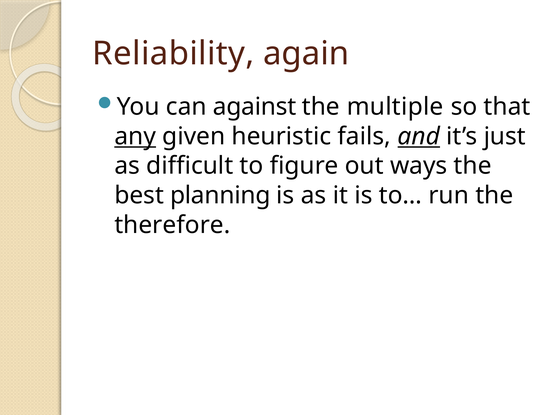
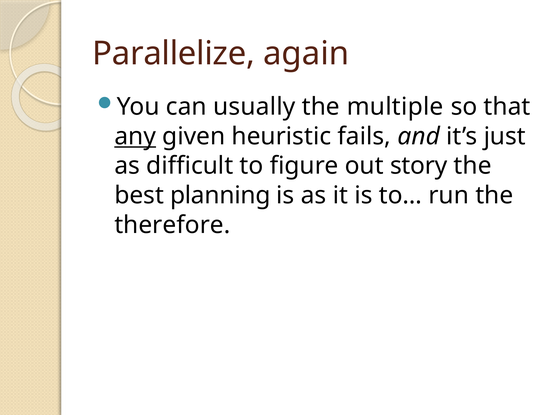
Reliability: Reliability -> Parallelize (174, 53)
against: against -> usually (254, 107)
and underline: present -> none (419, 136)
ways: ways -> story (419, 166)
